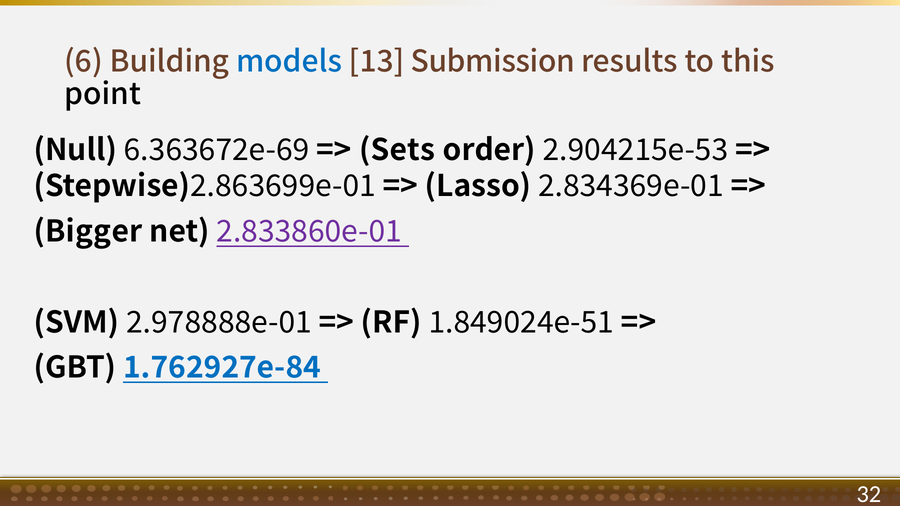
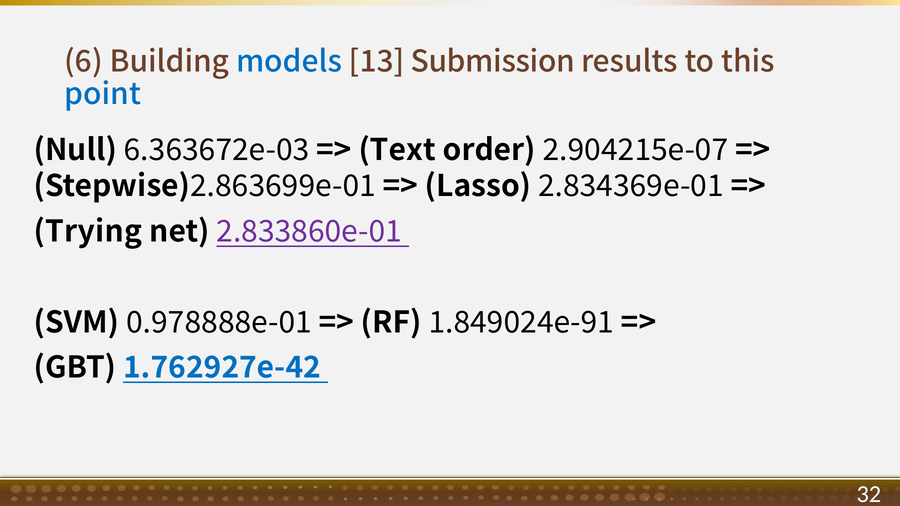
point colour: black -> blue (103, 94)
6.363672e-69: 6.363672e-69 -> 6.363672e-03 (217, 151)
Sets: Sets -> Text (397, 151)
2.904215e-53: 2.904215e-53 -> 2.904215e-07 (636, 151)
Bigger: Bigger -> Trying (88, 232)
2.978888e-01: 2.978888e-01 -> 0.978888e-01 (219, 323)
1.849024e-51: 1.849024e-51 -> 1.849024e-91 (521, 323)
1.762927e-84: 1.762927e-84 -> 1.762927e-42 (222, 368)
